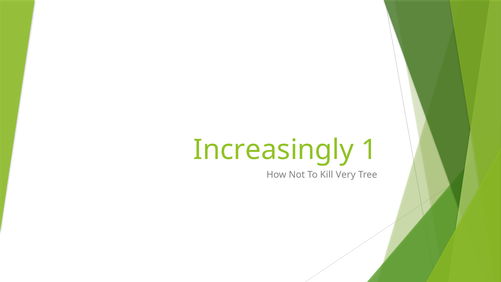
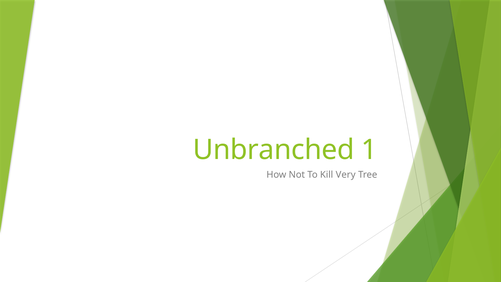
Increasingly: Increasingly -> Unbranched (274, 150)
